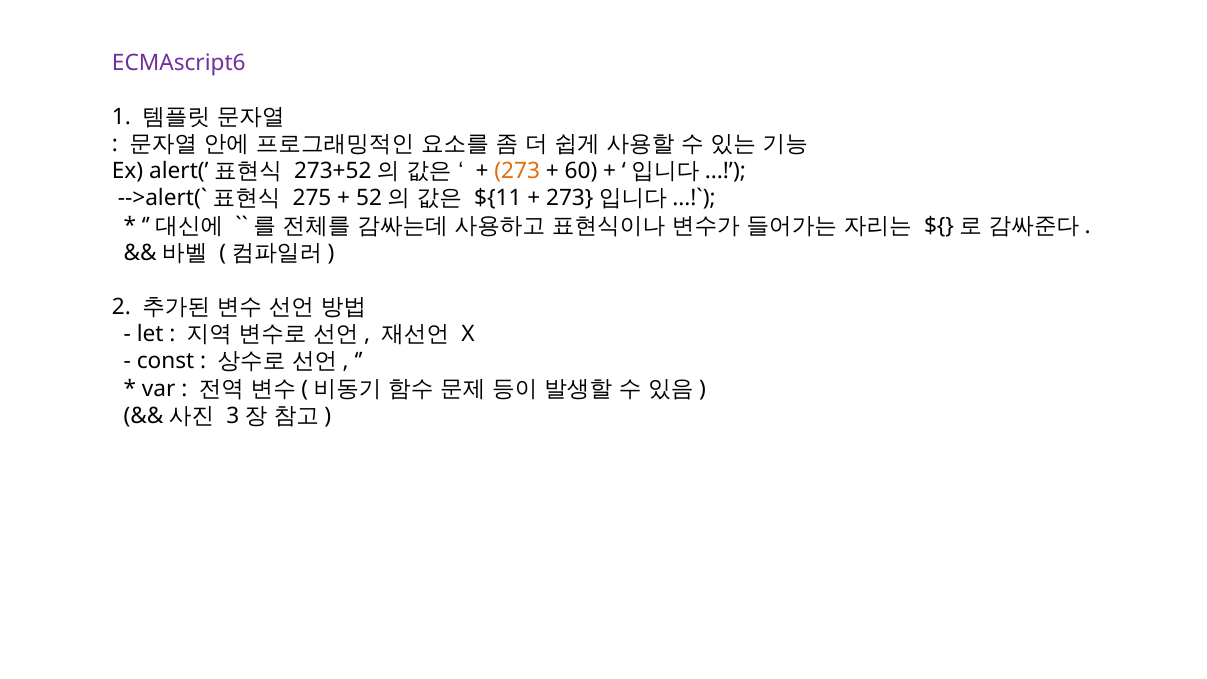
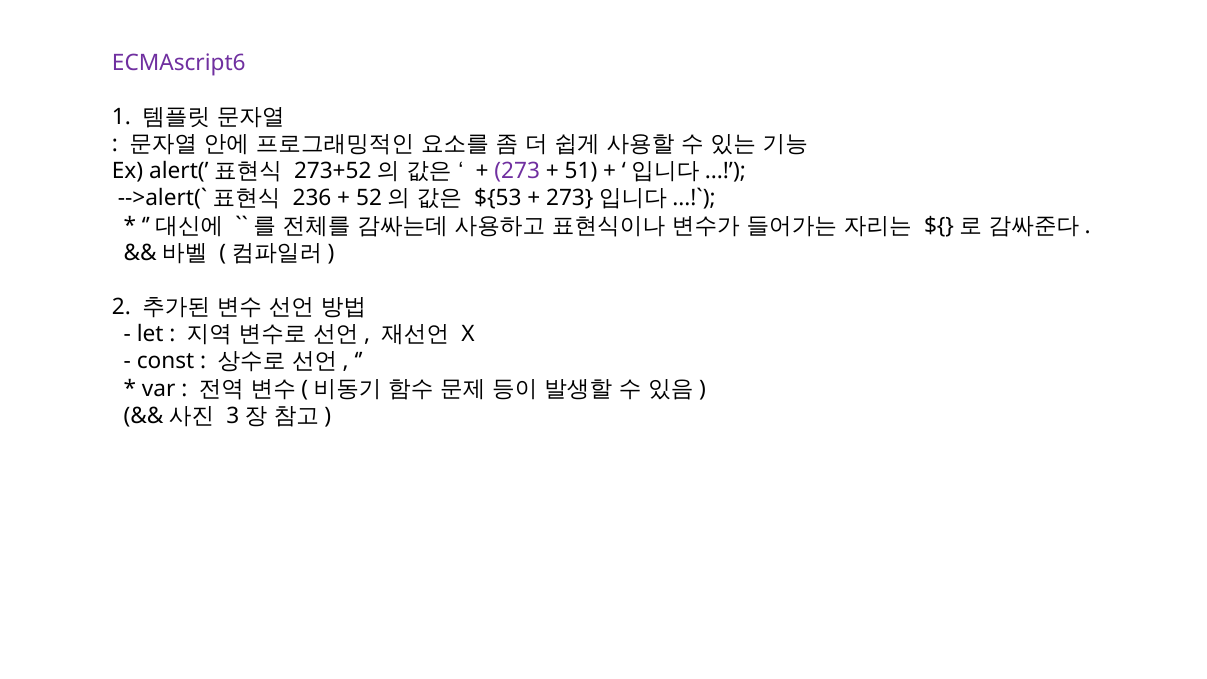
273 colour: orange -> purple (517, 171)
60: 60 -> 51 (581, 171)
275: 275 -> 236 (312, 198)
${11: ${11 -> ${53 (498, 198)
